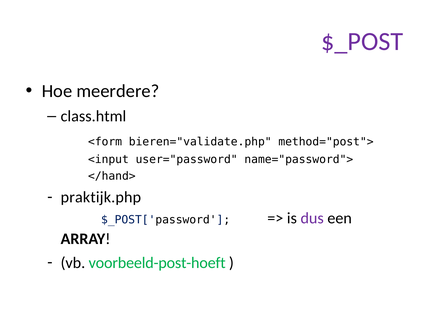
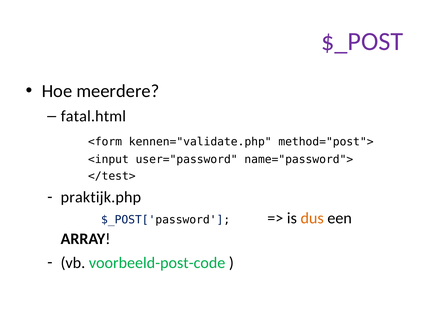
class.html: class.html -> fatal.html (93, 116)
bieren="validate.php: bieren="validate.php -> kennen="validate.php (200, 142)
</hand>: </hand> -> </test> (112, 176)
dus colour: purple -> orange (312, 219)
voorbeeld-post-hoeft: voorbeeld-post-hoeft -> voorbeeld-post-code (157, 263)
